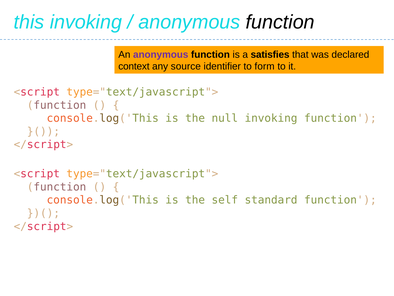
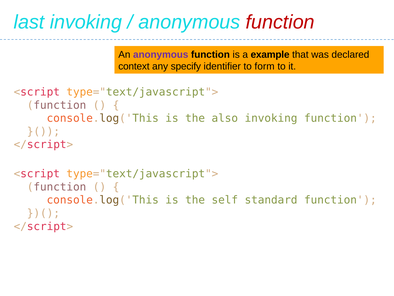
this: this -> last (29, 22)
function colour: black -> red (280, 22)
satisfies: satisfies -> example (270, 54)
source: source -> specify (186, 66)
null: null -> also (225, 118)
